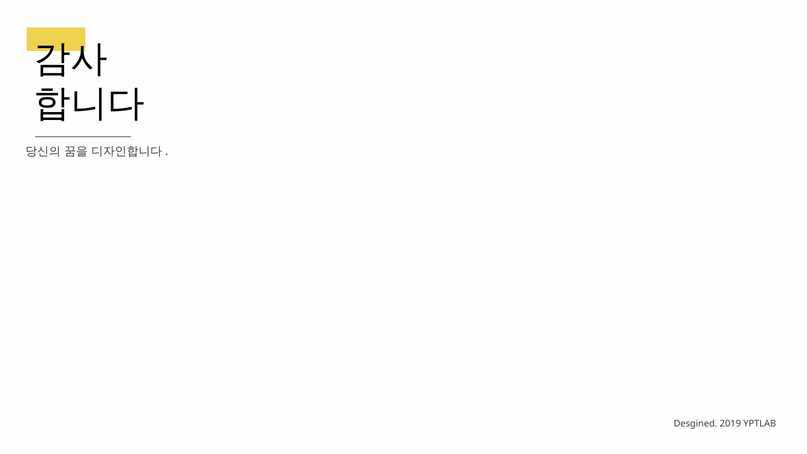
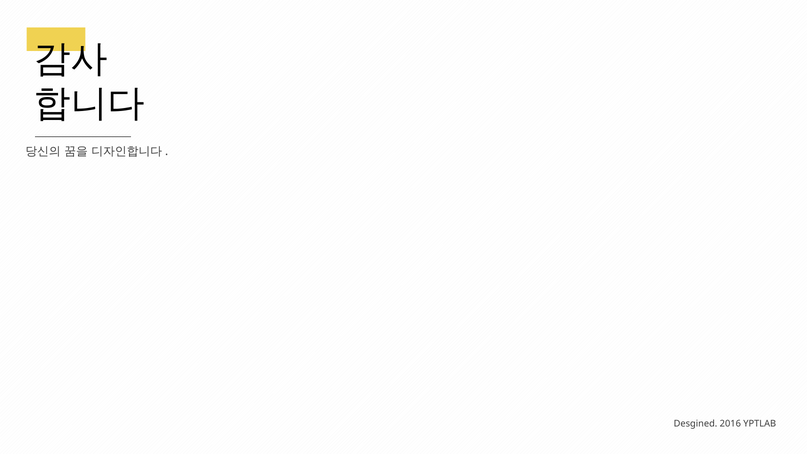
2019: 2019 -> 2016 (730, 424)
